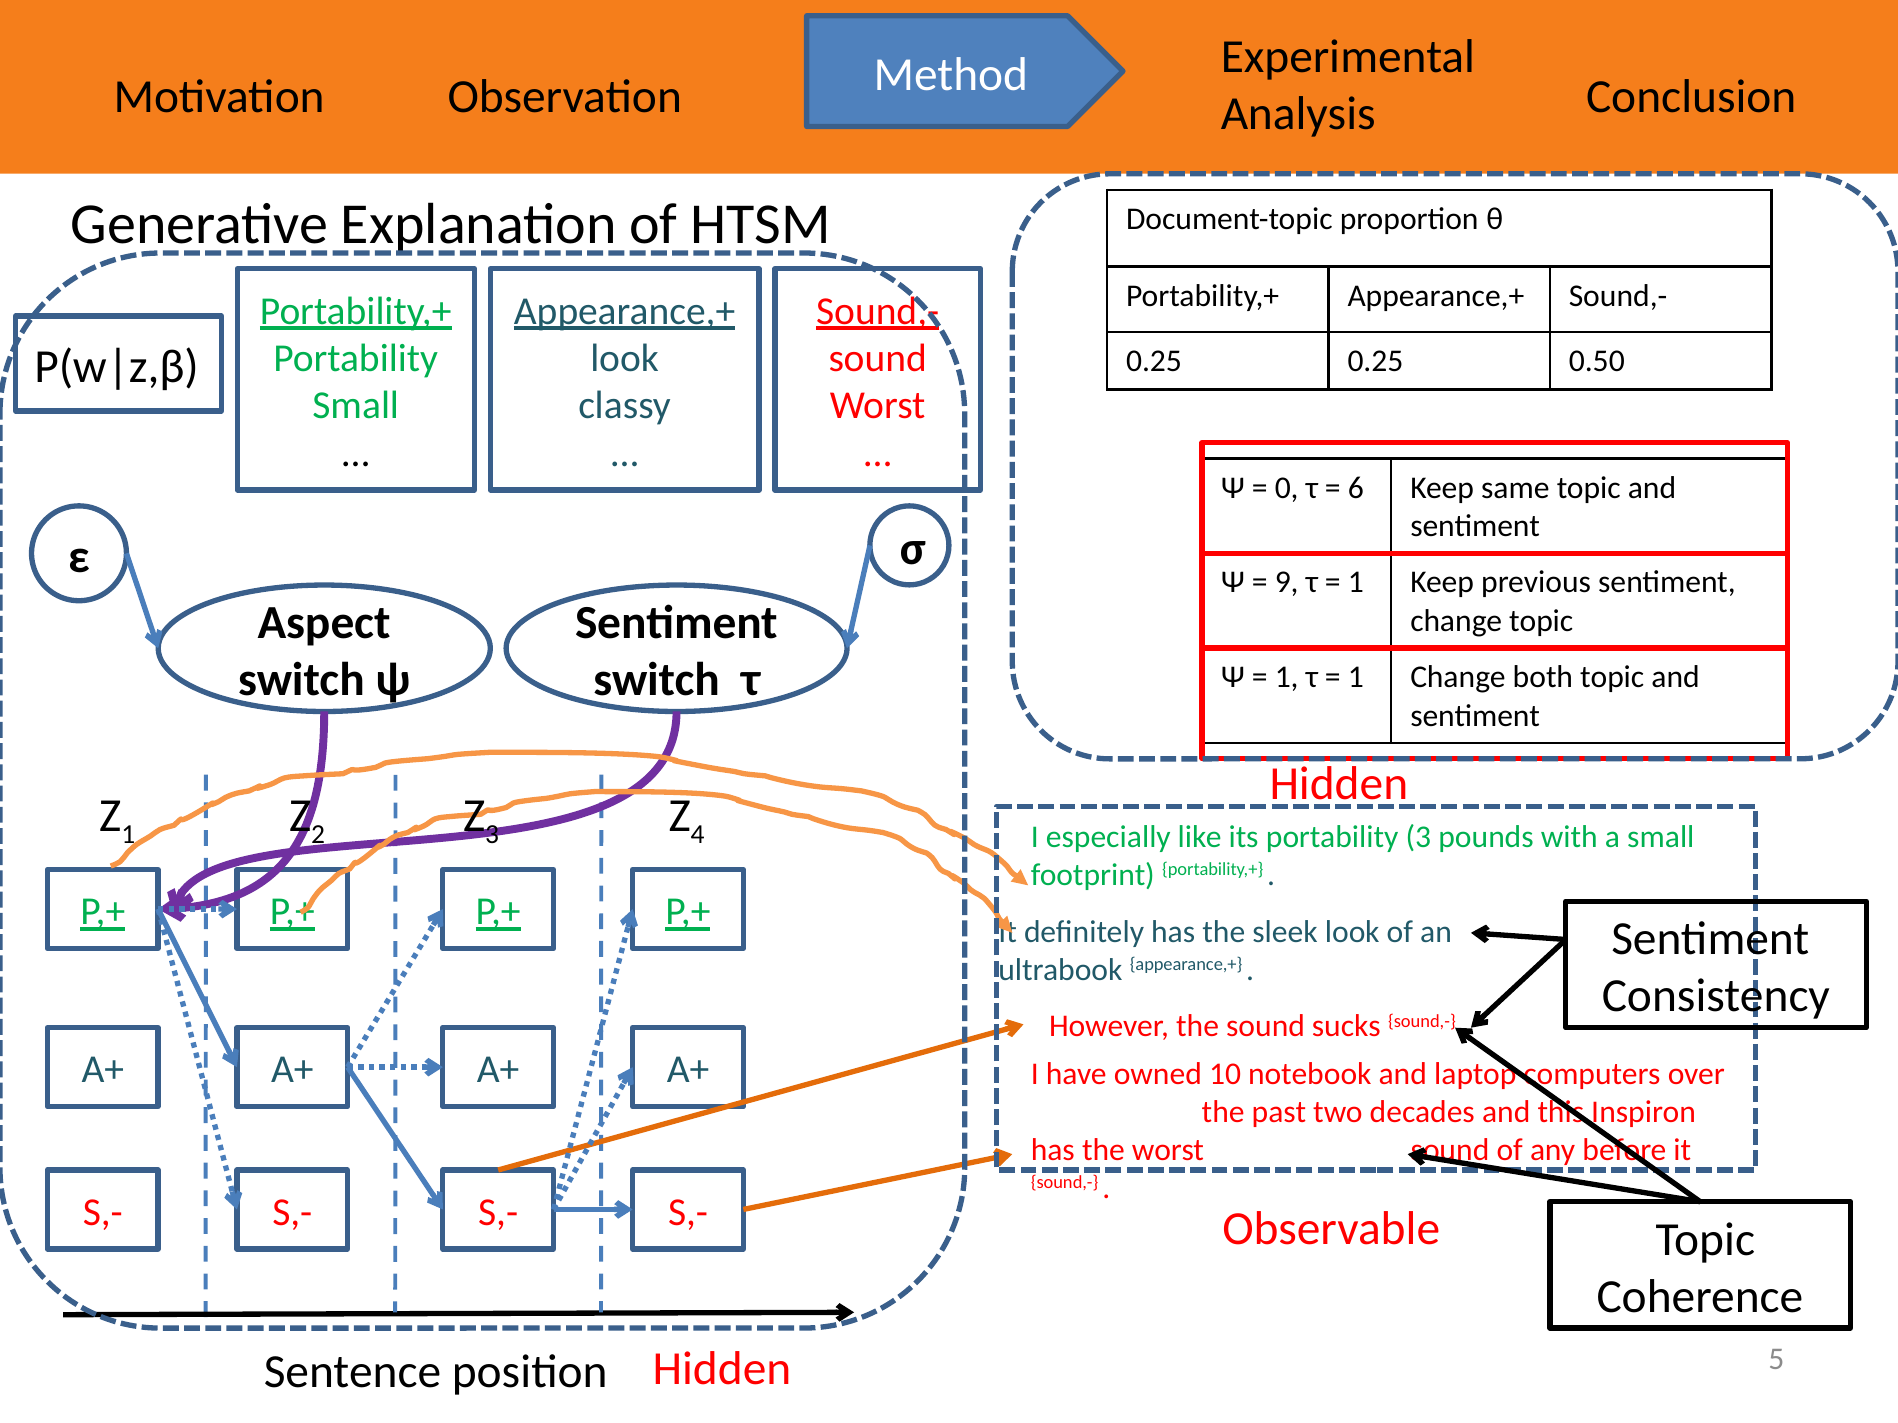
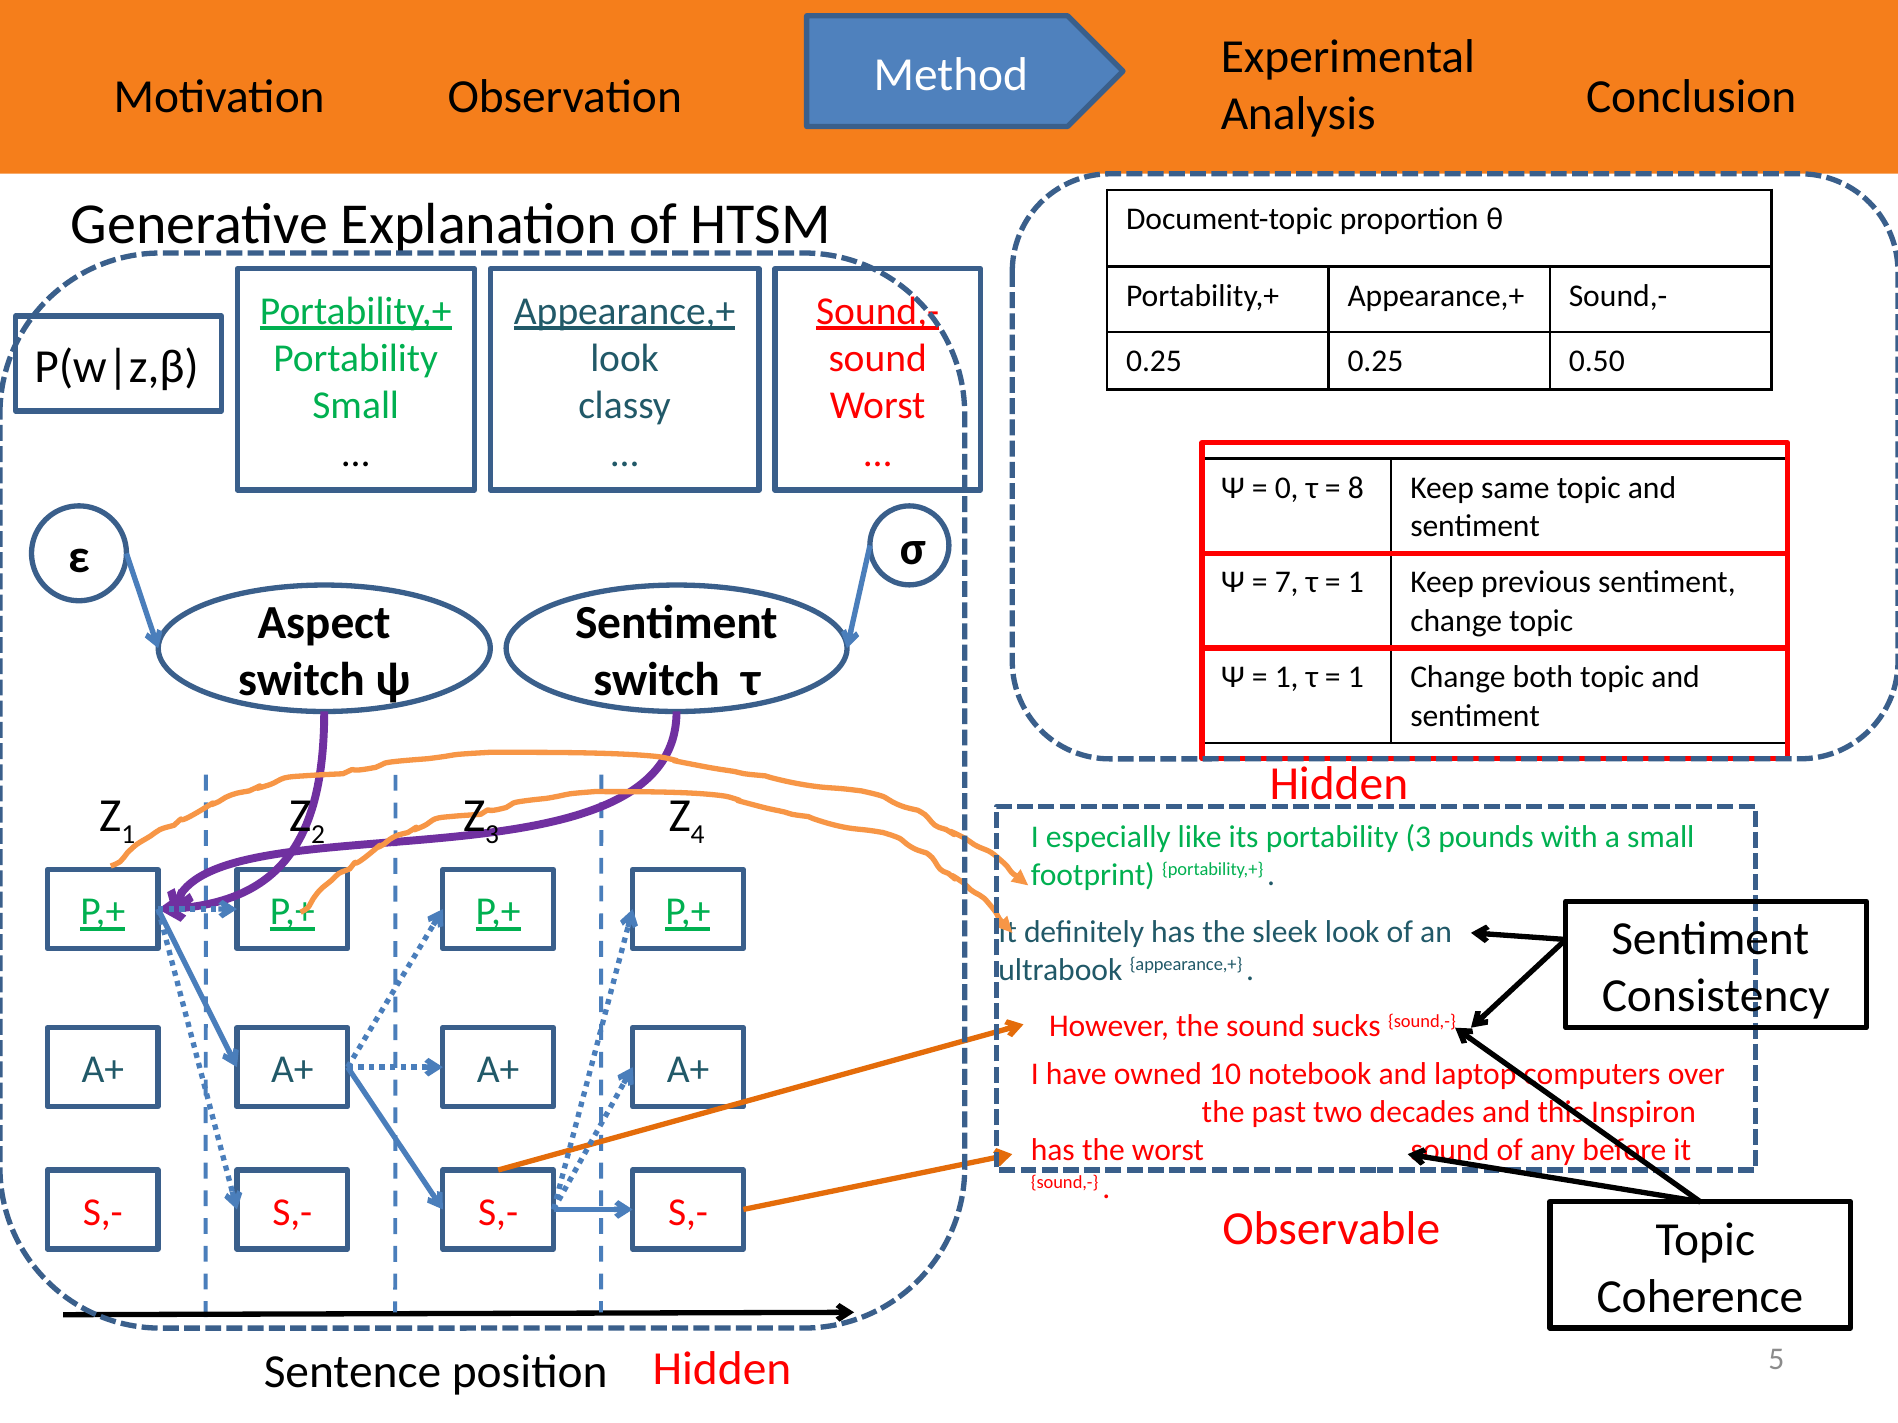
6: 6 -> 8 (1356, 488)
9: 9 -> 7 (1287, 583)
